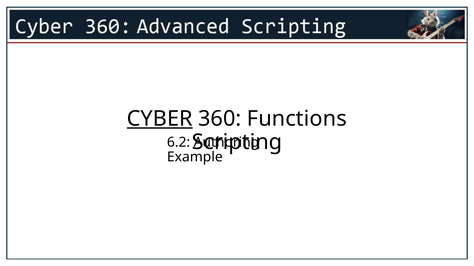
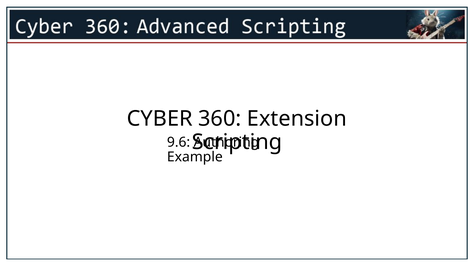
CYBER underline: present -> none (160, 119)
Functions: Functions -> Extension (297, 119)
6.2: 6.2 -> 9.6 (179, 142)
